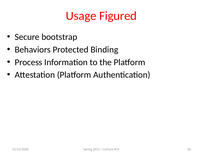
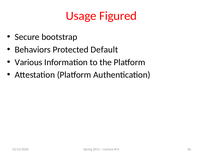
Binding: Binding -> Default (104, 50)
Process: Process -> Various (29, 62)
